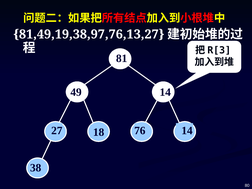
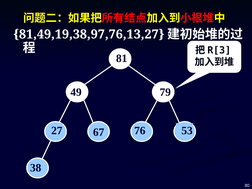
49 14: 14 -> 79 (165, 92)
18: 18 -> 67 (99, 132)
76 14: 14 -> 53 (187, 131)
